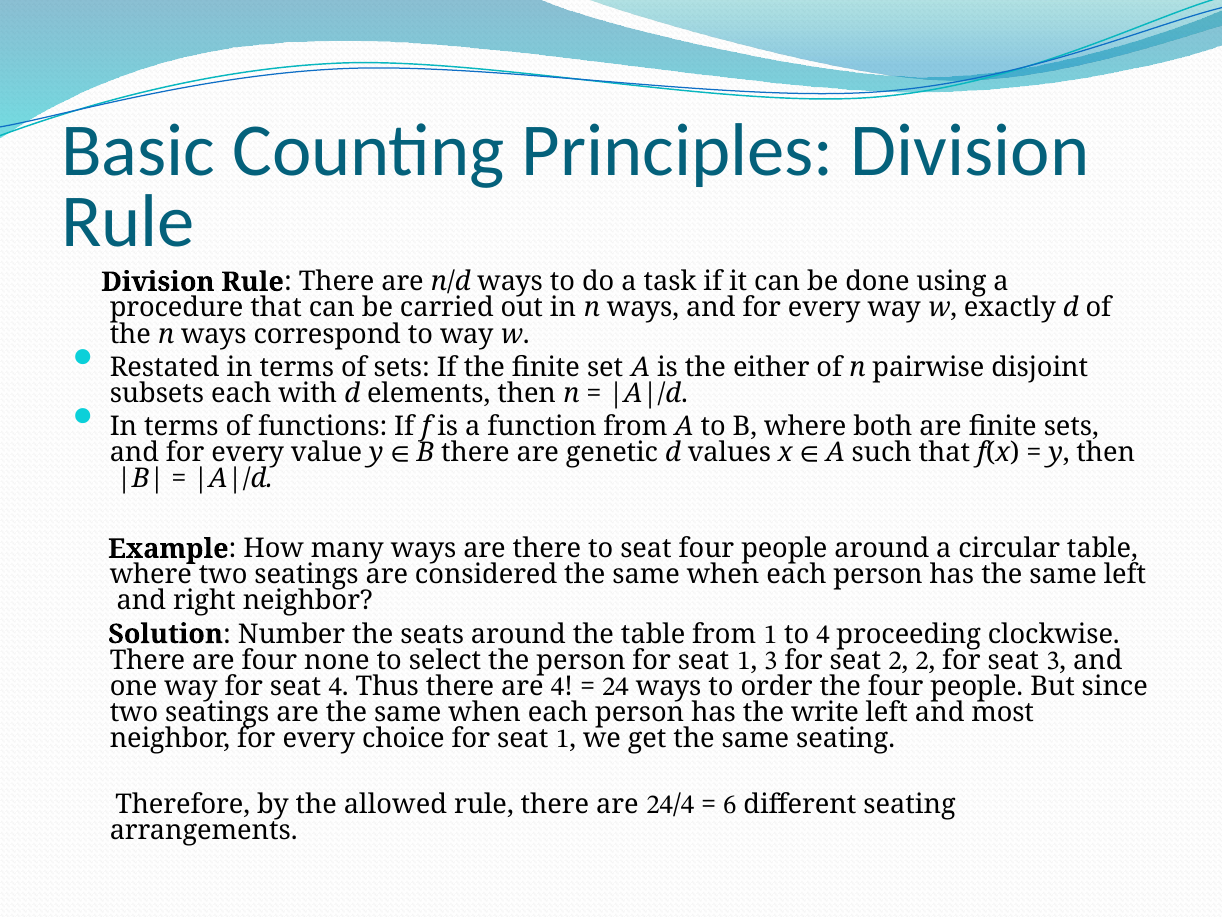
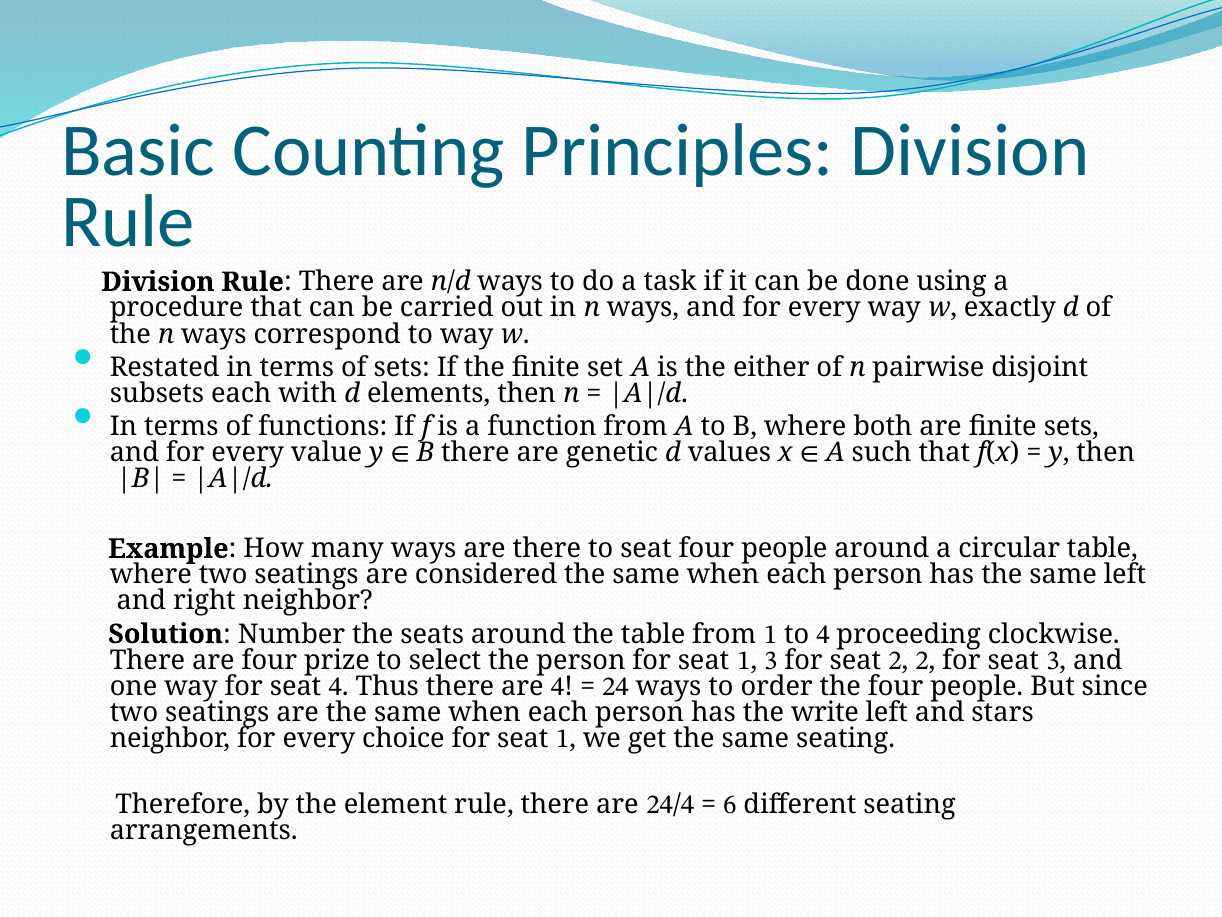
none: none -> prize (337, 660)
most: most -> stars (1003, 712)
allowed: allowed -> element (396, 804)
